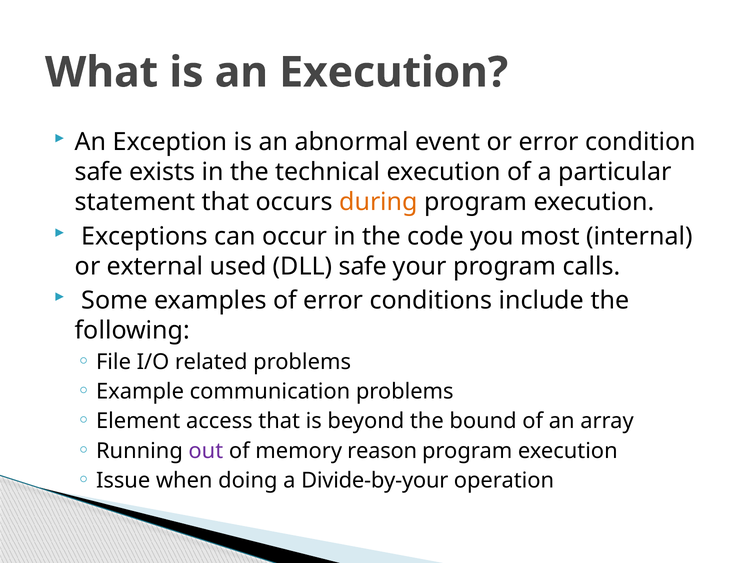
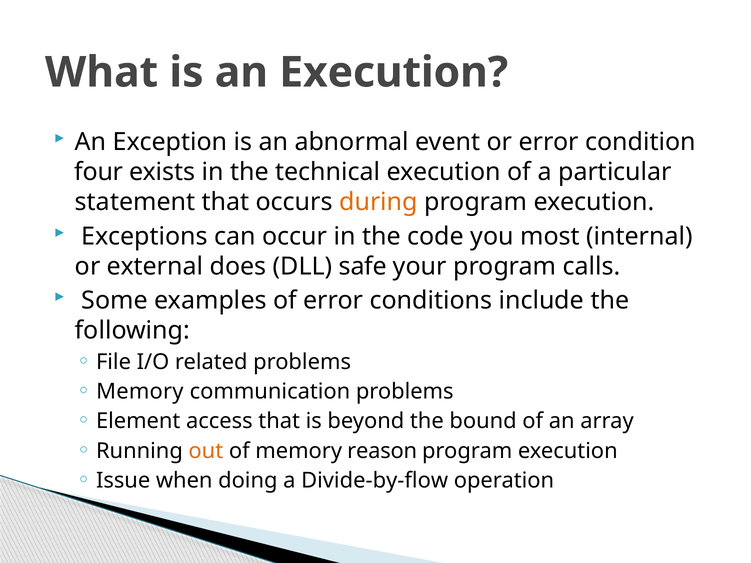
safe: safe -> four (99, 172)
used: used -> does (238, 266)
Example: Example -> Memory (140, 392)
out colour: purple -> orange (206, 451)
Divide-by-your: Divide-by-your -> Divide-by-flow (375, 481)
